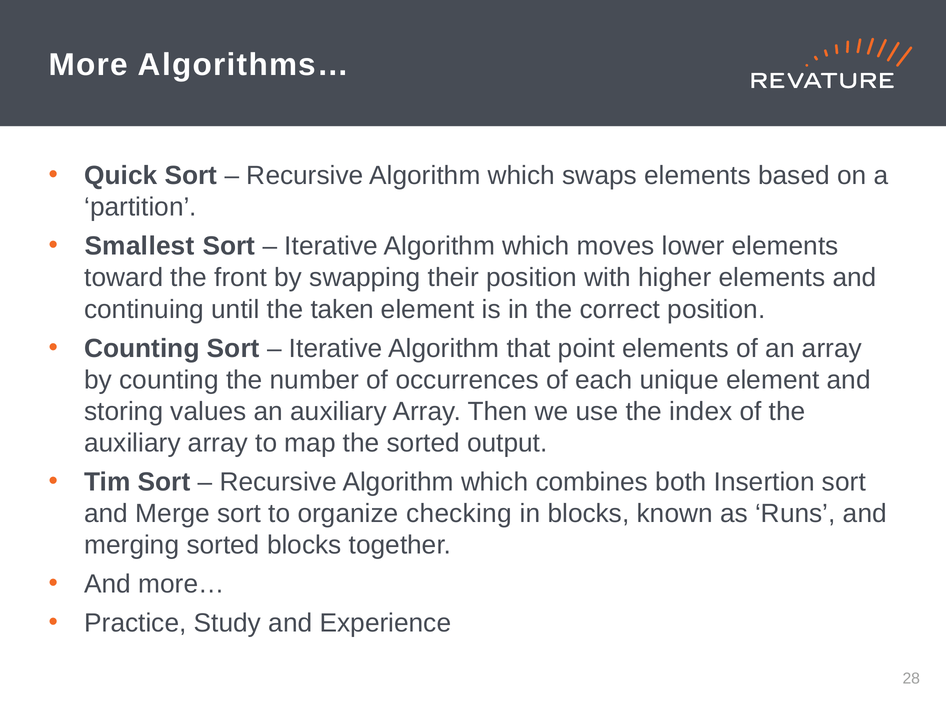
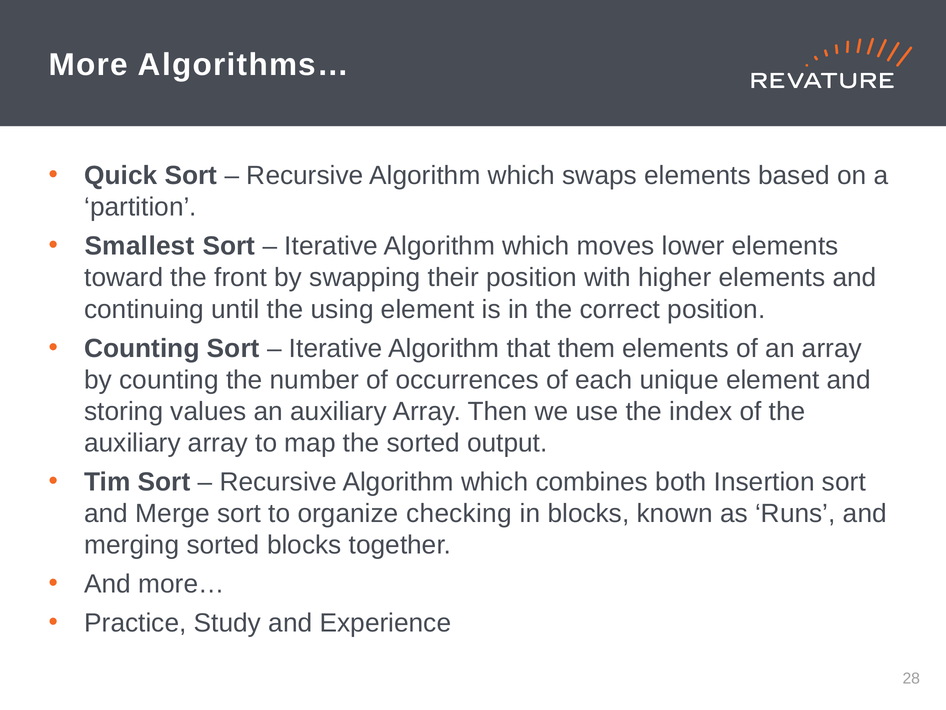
taken: taken -> using (342, 309)
point: point -> them (586, 348)
